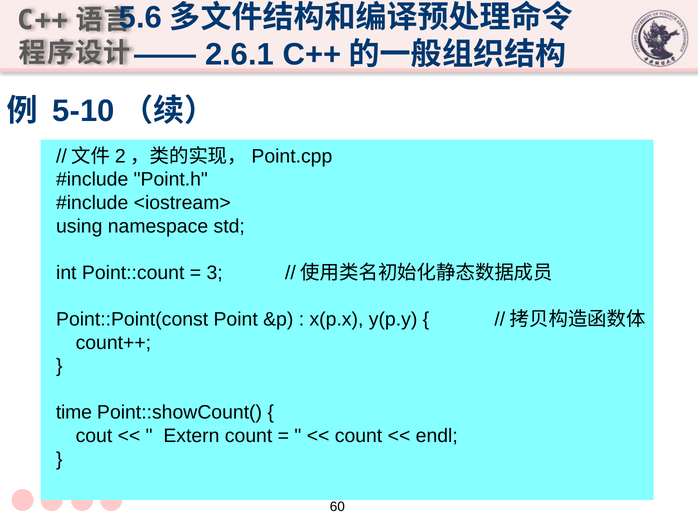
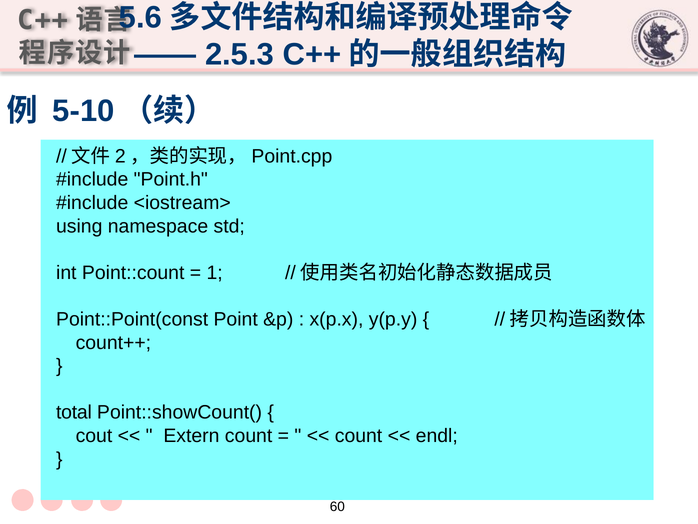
2.6.1: 2.6.1 -> 2.5.3 (240, 55)
3: 3 -> 1 (215, 272)
time: time -> total (74, 412)
